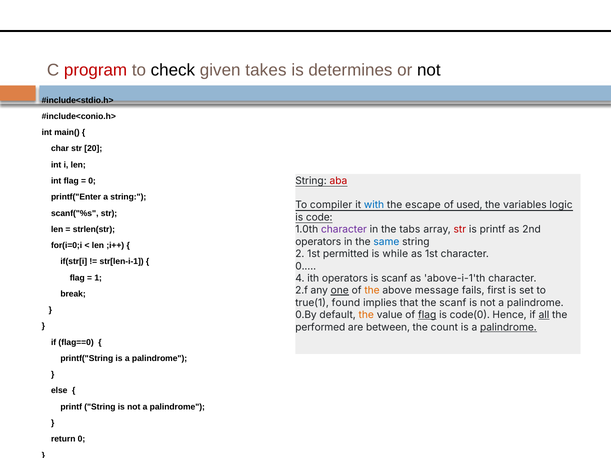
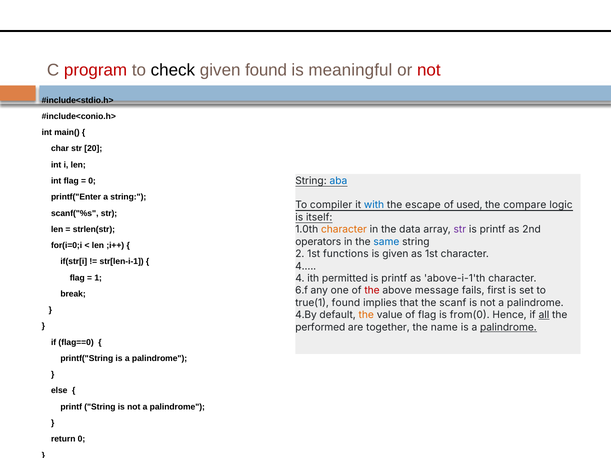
given takes: takes -> found (266, 70)
determines: determines -> meaningful (350, 70)
not colour: black -> red (429, 70)
aba colour: red -> blue (338, 181)
variables: variables -> compare (525, 205)
code: code -> itself (319, 217)
character colour: purple -> orange (344, 230)
tabs: tabs -> data (410, 230)
str colour: red -> purple (460, 230)
permitted: permitted -> functions (346, 254)
is while: while -> given (395, 254)
0.…: 0.… -> 4.… (306, 266)
ith operators: operators -> permitted (345, 279)
scanf: scanf -> printf (394, 279)
2.f: 2.f -> 6.f (302, 291)
one underline: present -> none (340, 291)
the colour: orange -> red (372, 291)
0.By: 0.By -> 4.By (306, 315)
flag underline: present -> none (427, 315)
code(0: code(0 -> from(0 (470, 315)
between: between -> together (388, 327)
count: count -> name (444, 327)
